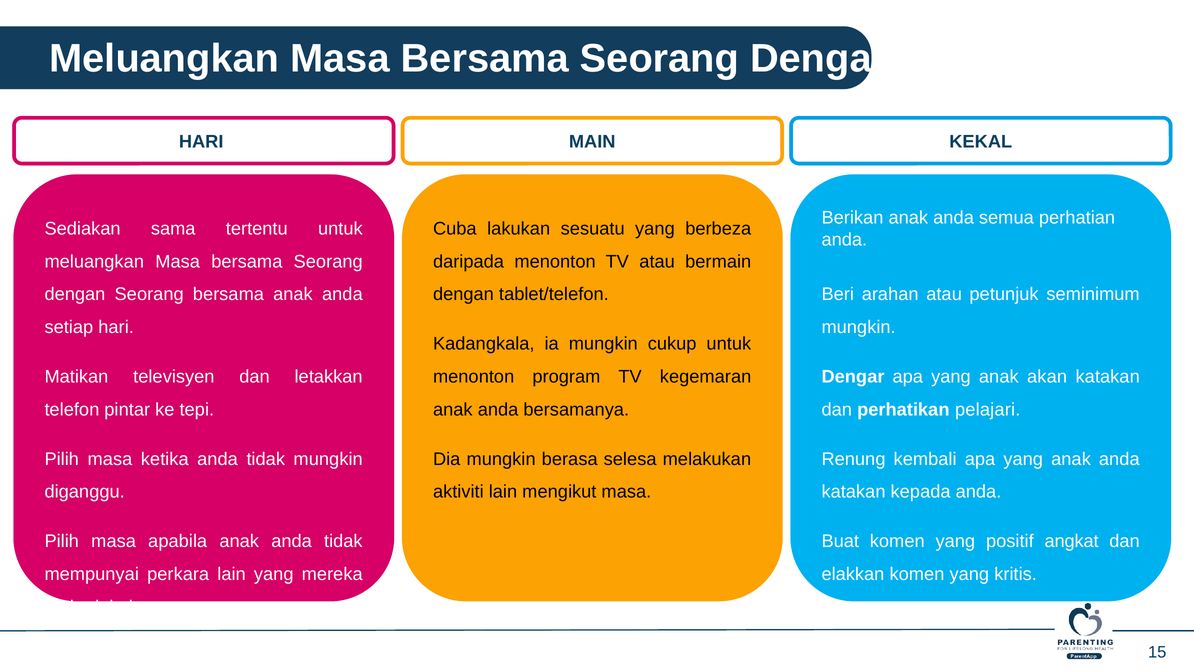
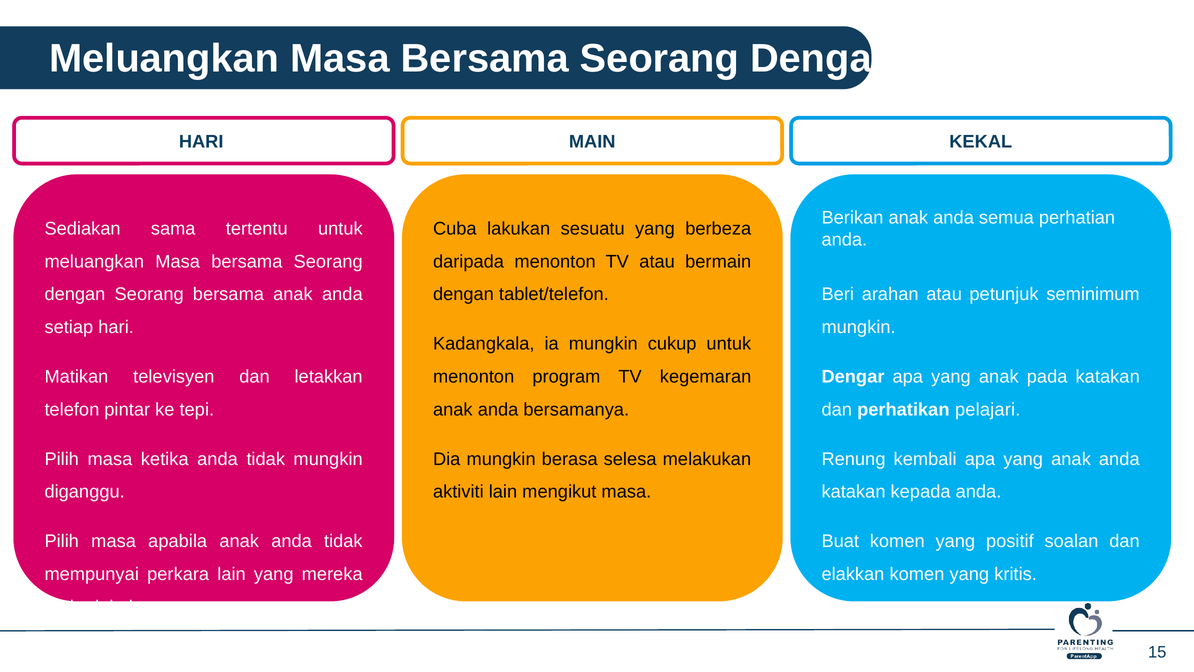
akan: akan -> pada (1047, 377)
angkat: angkat -> soalan (1071, 541)
